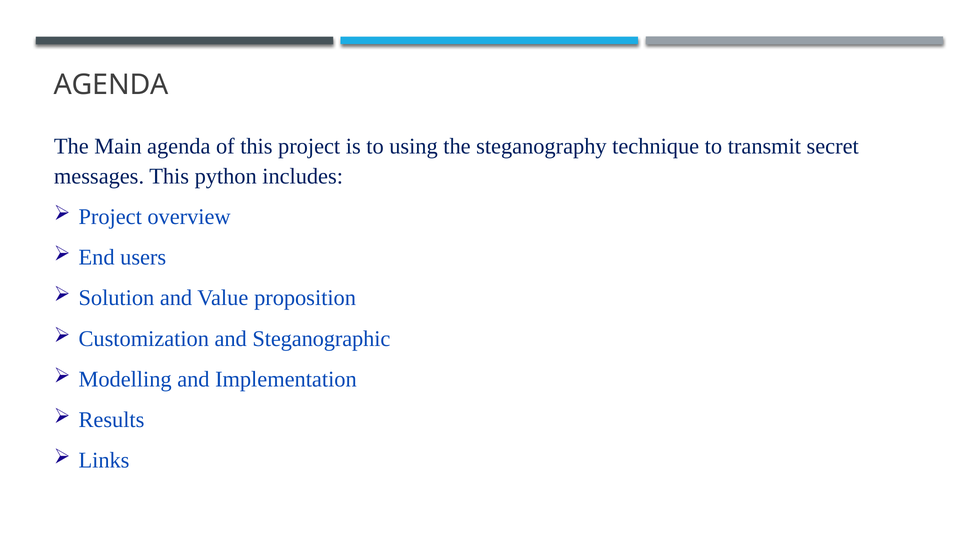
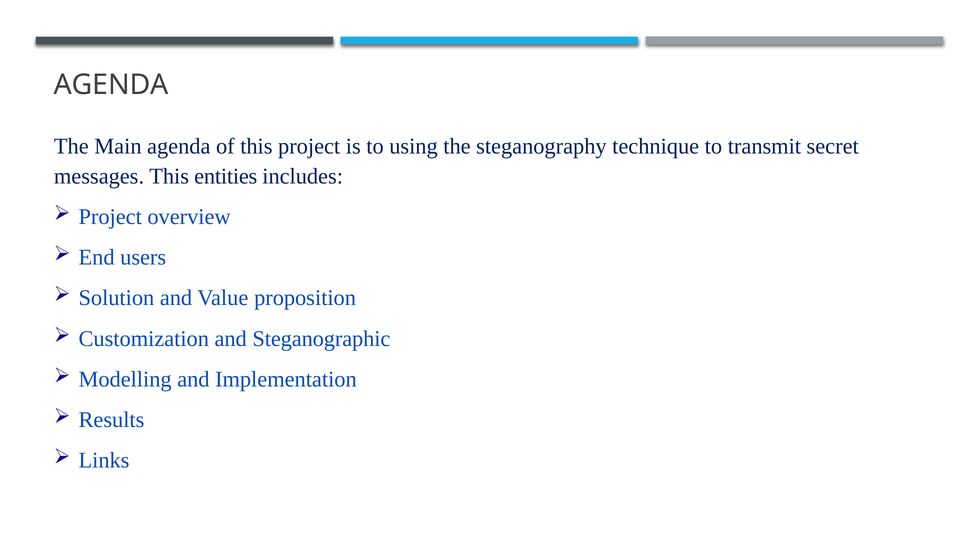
python: python -> entities (226, 176)
